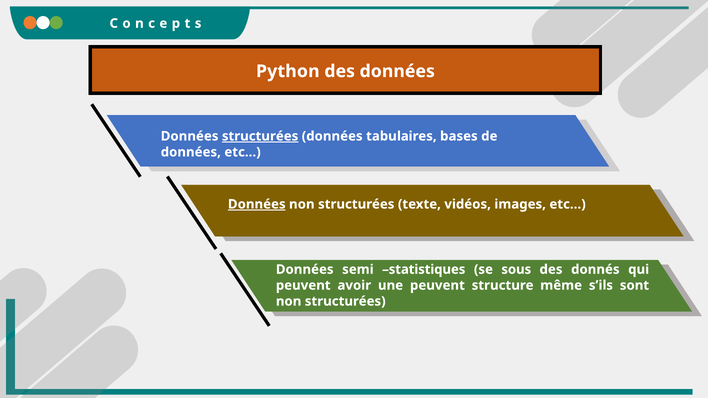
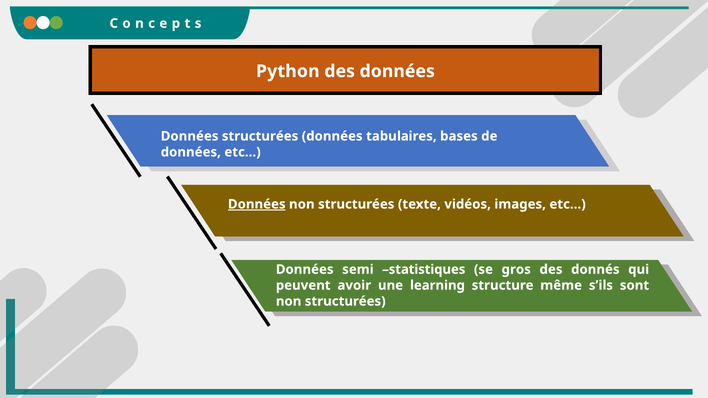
structurées underline: present -> none (260, 136)
sous: sous -> gros (516, 270)
une peuvent: peuvent -> learning (437, 286)
